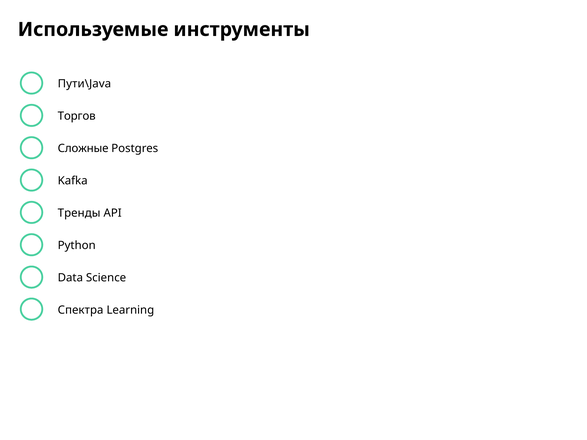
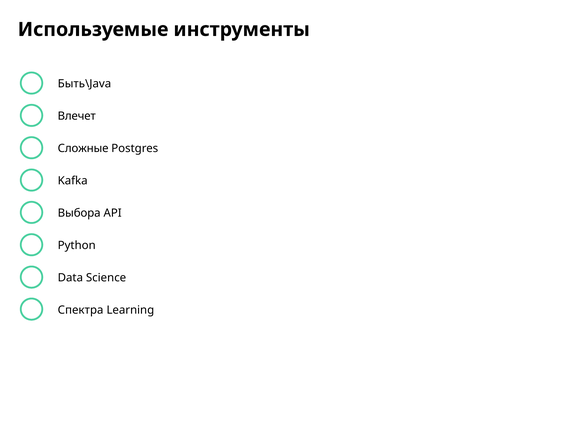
Пути\Java: Пути\Java -> Быть\Java (84, 84)
Торгов: Торгов -> Влечет (77, 116)
Тренды: Тренды -> Выбора (79, 213)
